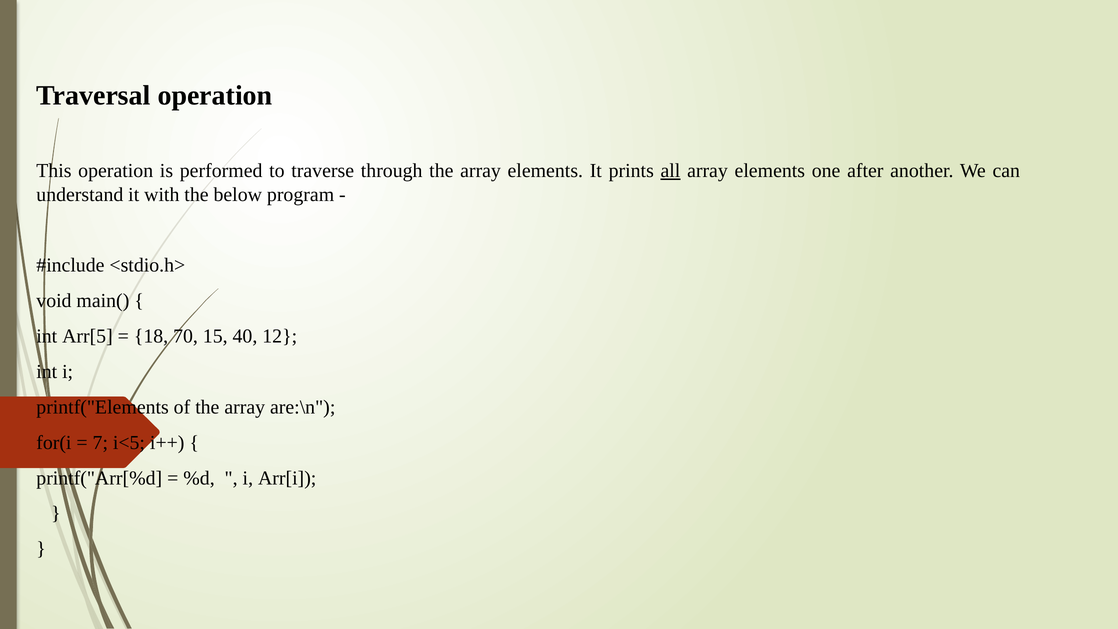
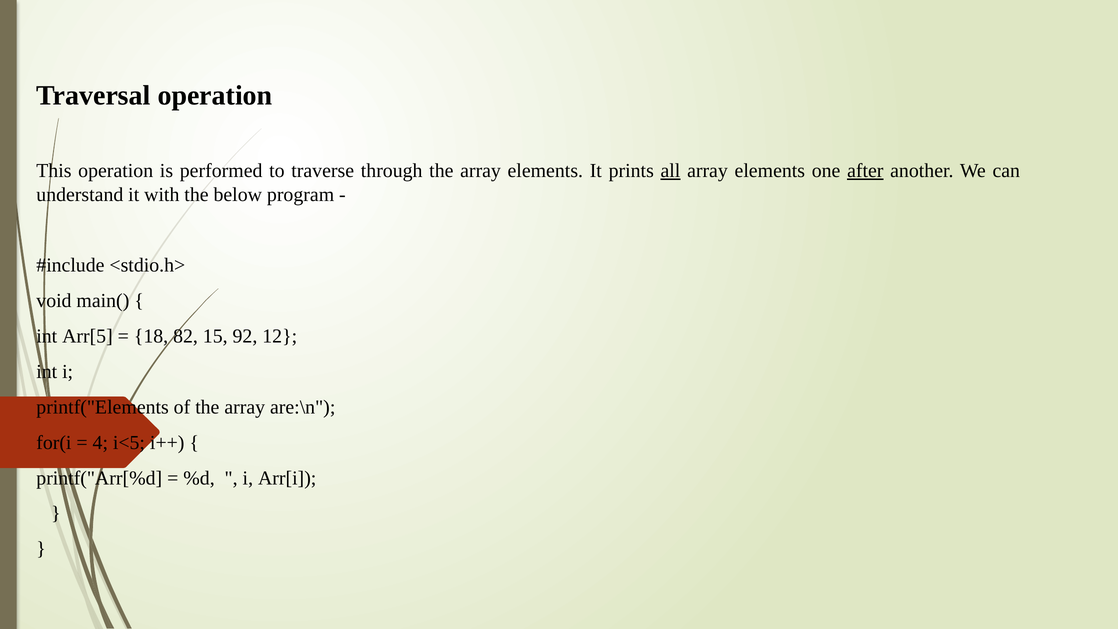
after underline: none -> present (865, 171)
70: 70 -> 82 (186, 336)
40: 40 -> 92 (245, 336)
7: 7 -> 4 (100, 442)
